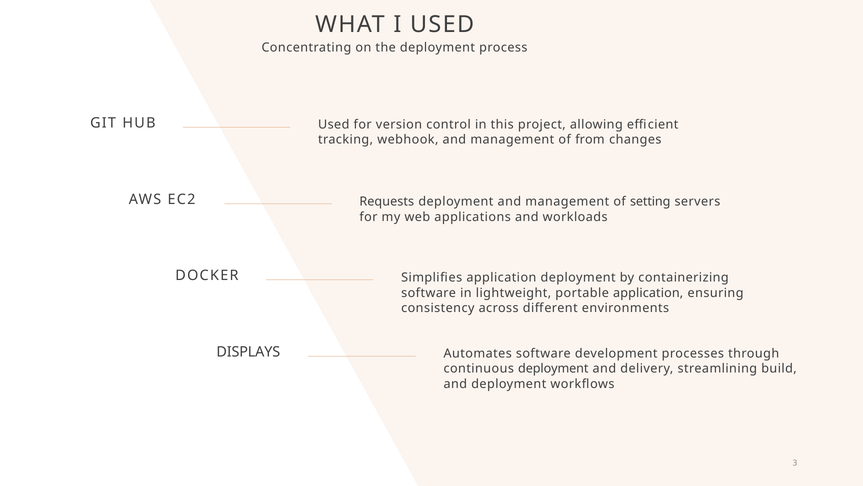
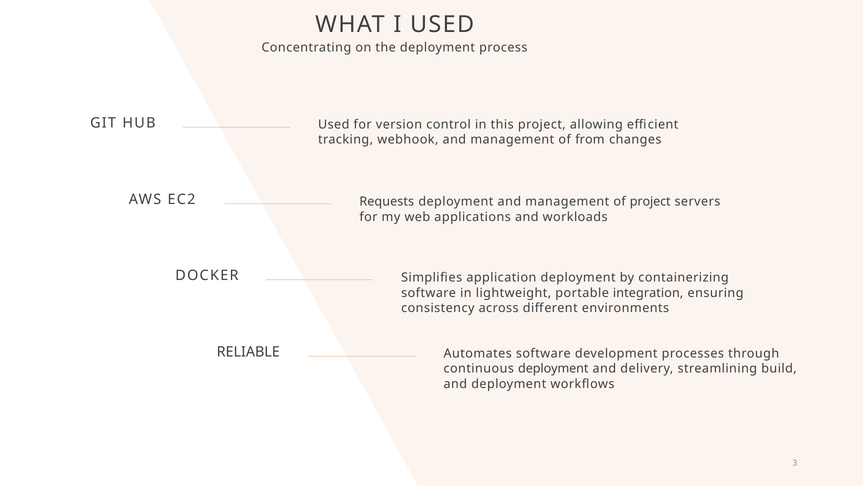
of setting: setting -> project (650, 202)
portable application: application -> integration (648, 293)
DISPLAYS: DISPLAYS -> RELIABLE (248, 351)
